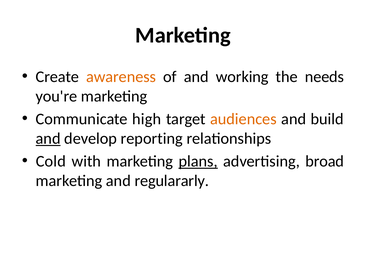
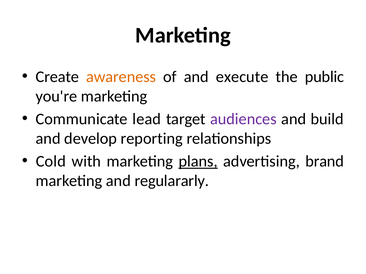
working: working -> execute (242, 77)
needs: needs -> public (324, 77)
high: high -> lead (147, 119)
audiences colour: orange -> purple (243, 119)
and underline: present -> none (48, 139)
broad: broad -> brand (325, 161)
